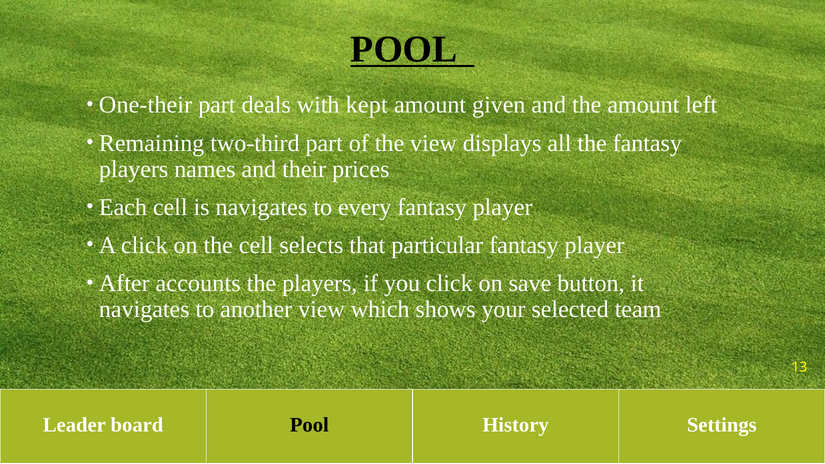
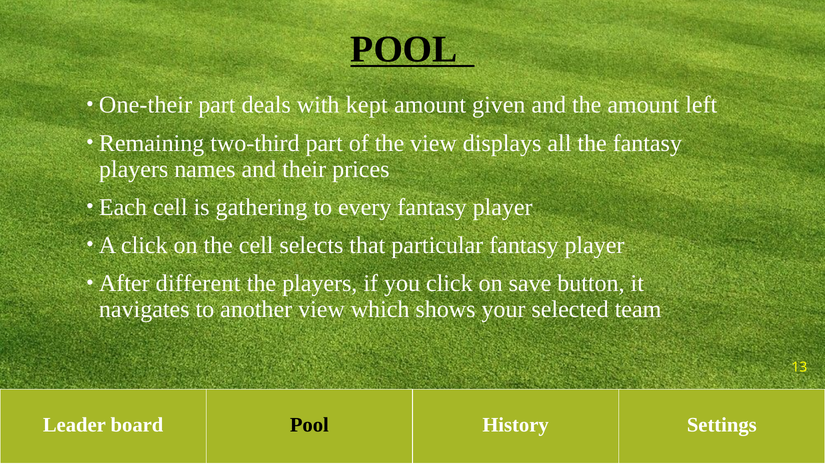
is navigates: navigates -> gathering (261, 207)
accounts: accounts -> different (198, 283)
